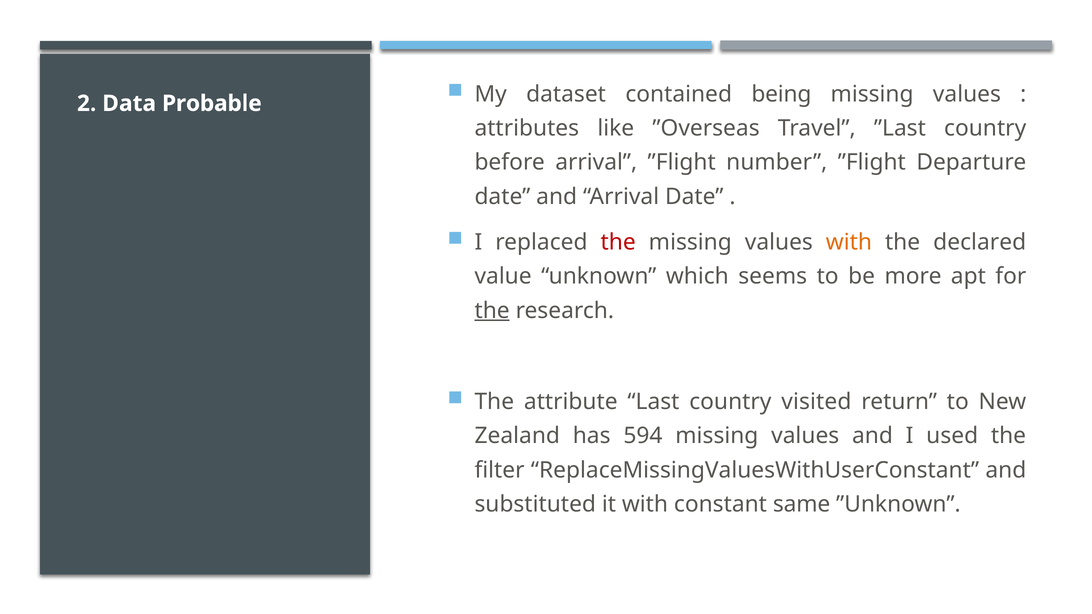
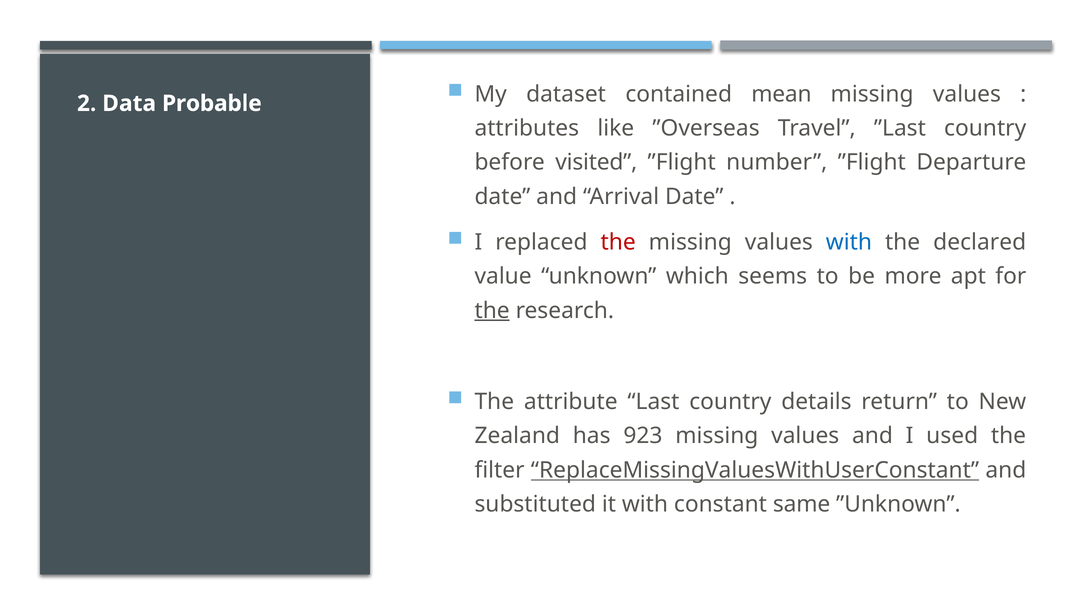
being: being -> mean (781, 94)
before arrival: arrival -> visited (596, 163)
with colour: orange -> blue (849, 242)
visited: visited -> details (816, 402)
594: 594 -> 923 (643, 436)
ReplaceMissingValuesWithUserConstant underline: none -> present (755, 470)
